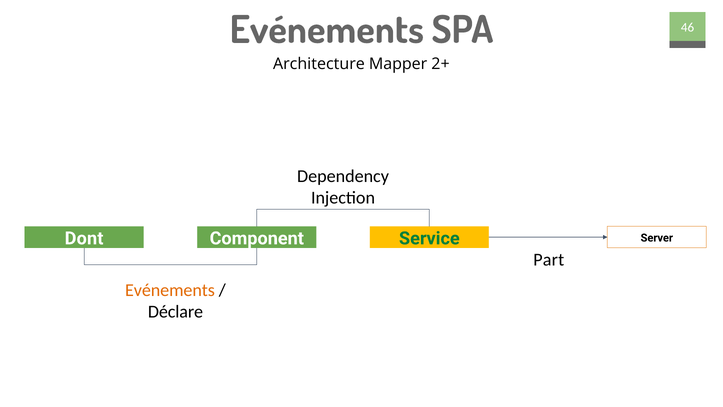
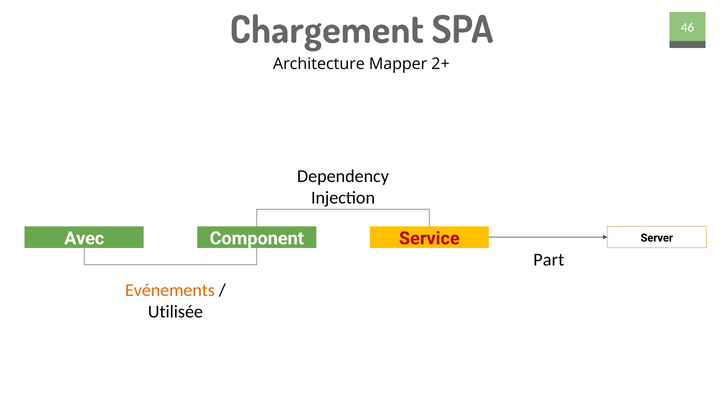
Evénements: Evénements -> Chargement (327, 30)
Dont: Dont -> Avec (84, 238)
Service colour: green -> red (429, 238)
Déclare: Déclare -> Utilisée (175, 312)
